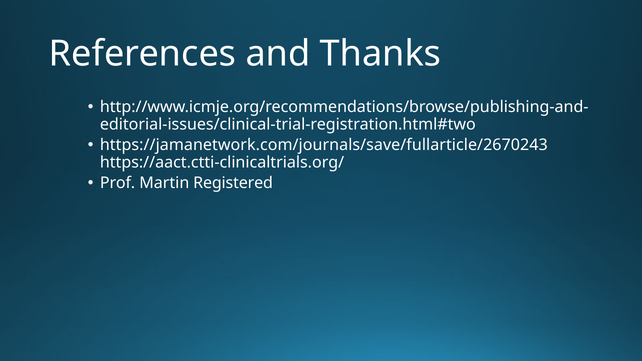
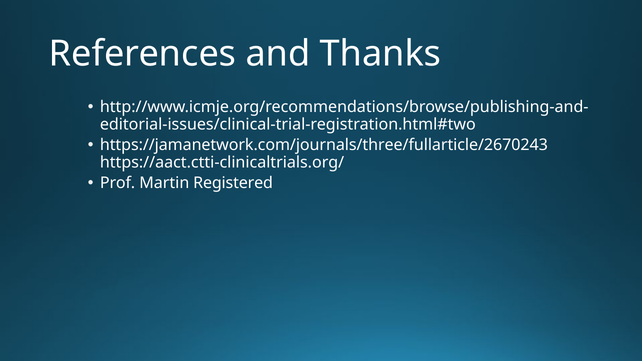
https://jamanetwork.com/journals/save/fullarticle/2670243: https://jamanetwork.com/journals/save/fullarticle/2670243 -> https://jamanetwork.com/journals/three/fullarticle/2670243 (324, 145)
